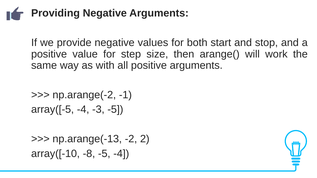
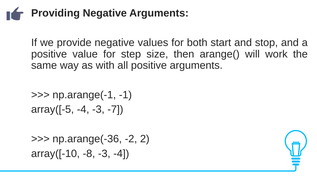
np.arange(-2: np.arange(-2 -> np.arange(-1 (84, 95)
-3 -5: -5 -> -7 (115, 110)
np.arange(-13: np.arange(-13 -> np.arange(-36 (87, 139)
-8 -5: -5 -> -3 (104, 154)
